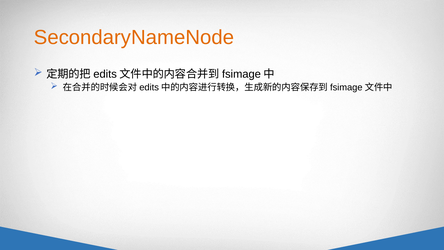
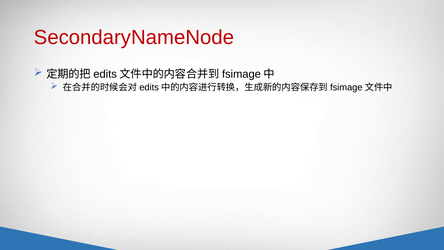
SecondaryNameNode colour: orange -> red (134, 37)
